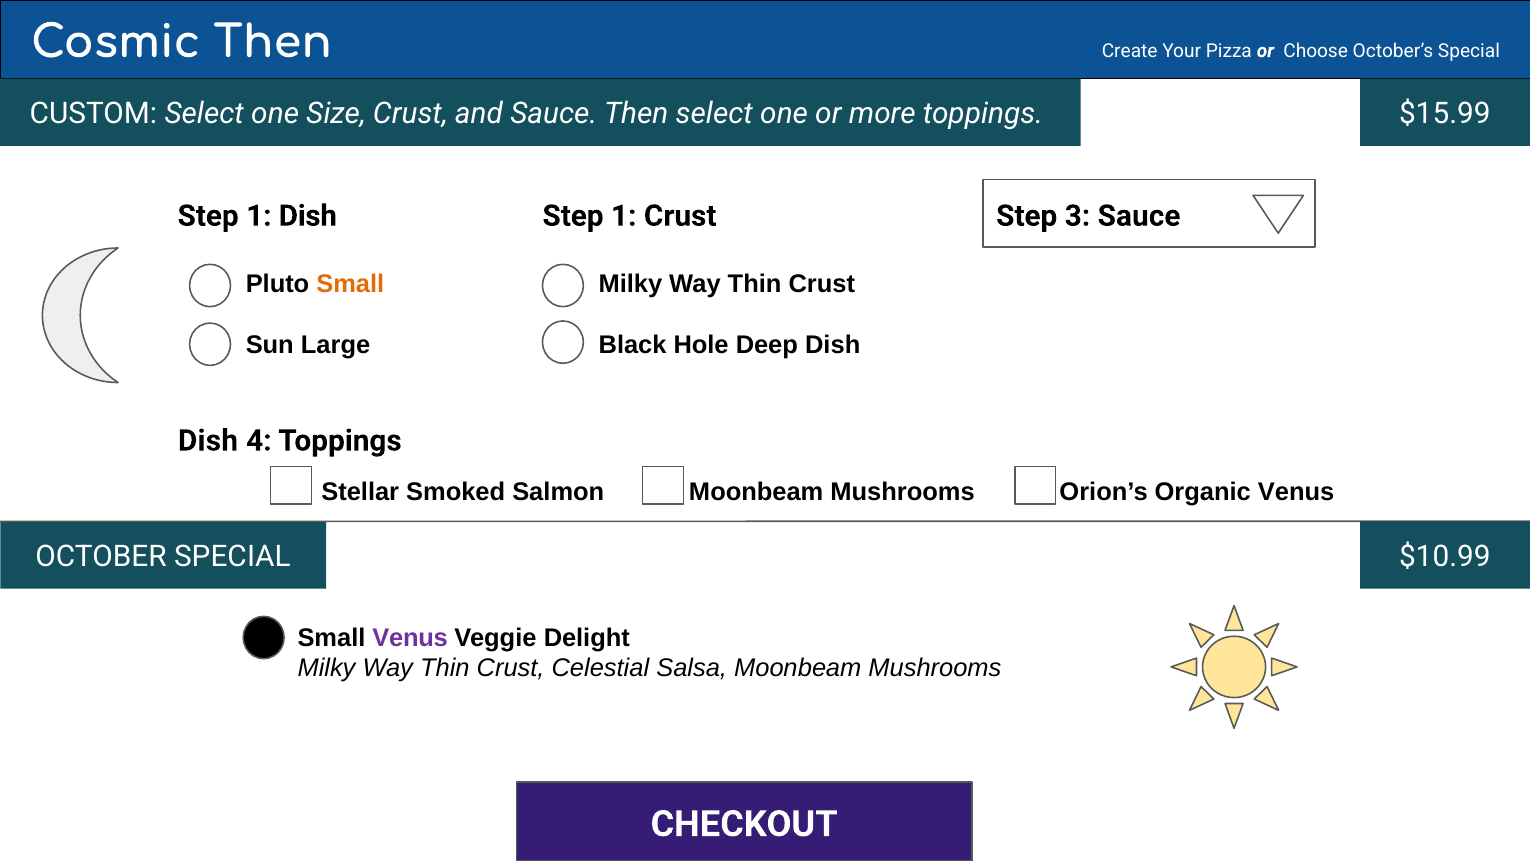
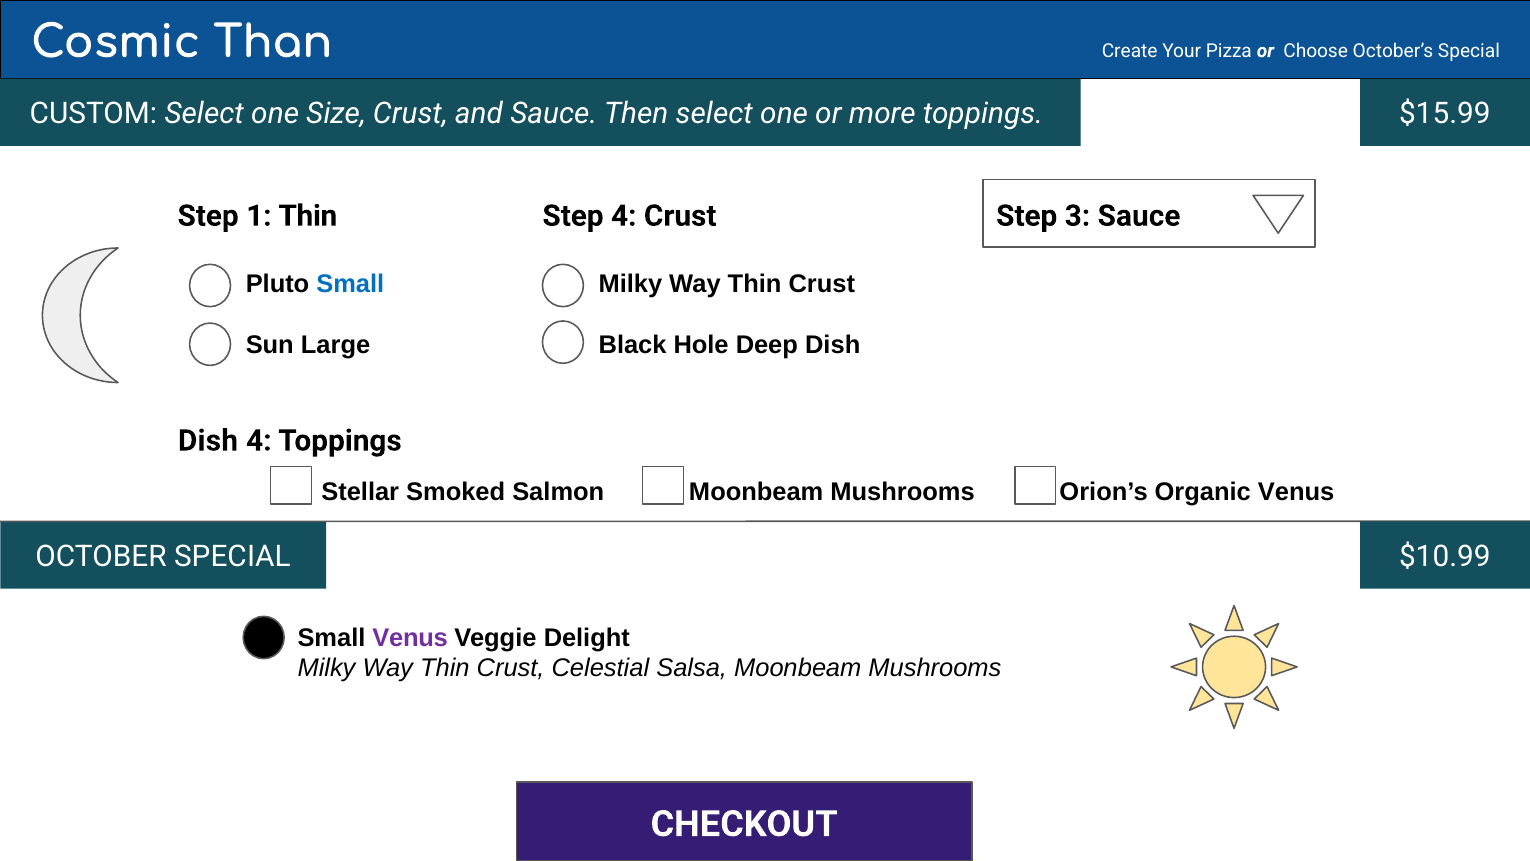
Cosmic Then: Then -> Than (273, 42)
1 Dish: Dish -> Thin (308, 216)
1: 1 -> 4 (624, 216)
Small colour: orange -> blue (350, 284)
